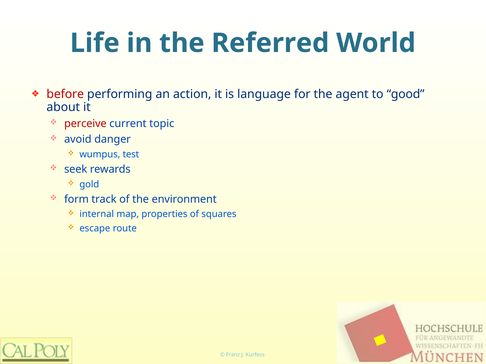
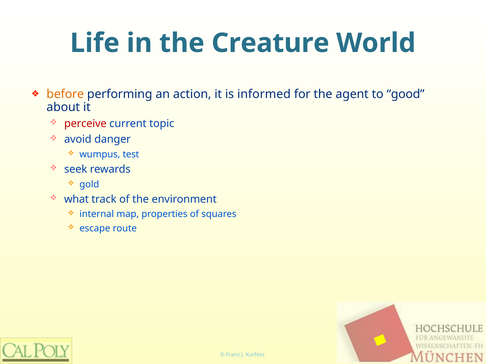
Referred: Referred -> Creature (270, 43)
before colour: red -> orange (65, 94)
language: language -> informed (264, 94)
form: form -> what (76, 199)
